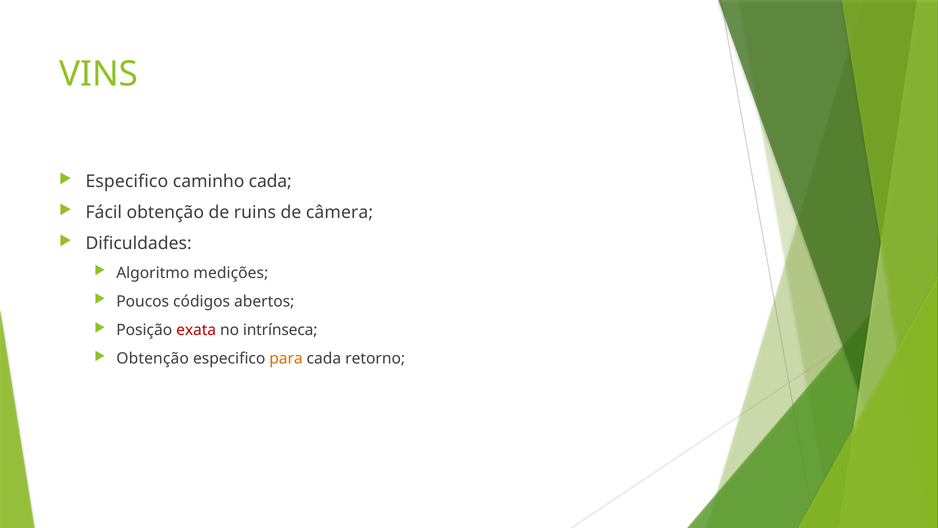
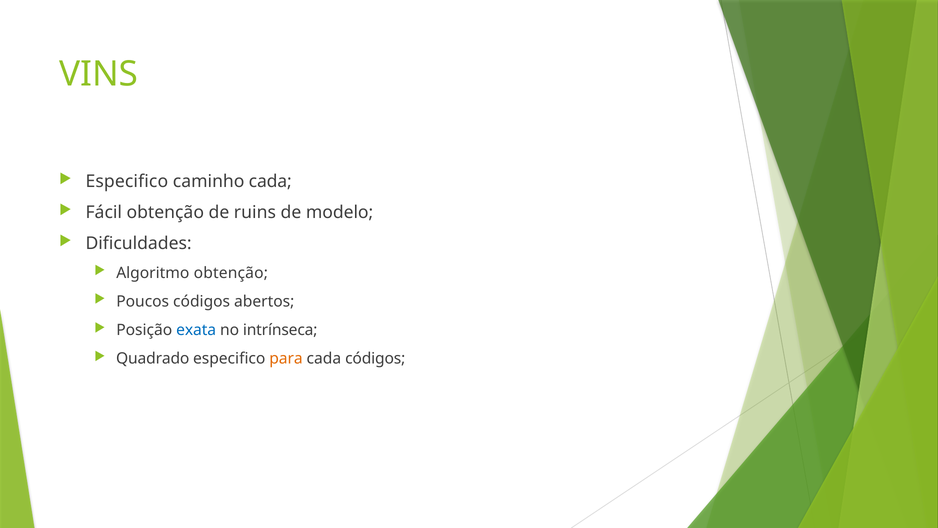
câmera: câmera -> modelo (340, 212)
Algoritmo medições: medições -> obtenção (231, 273)
exata colour: red -> blue (196, 330)
Obtenção: Obtenção -> Quadrado (153, 358)
cada retorno: retorno -> códigos (375, 358)
